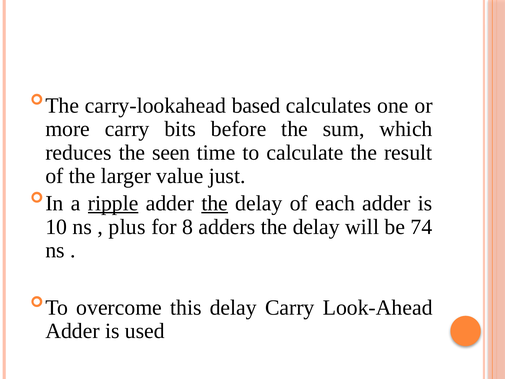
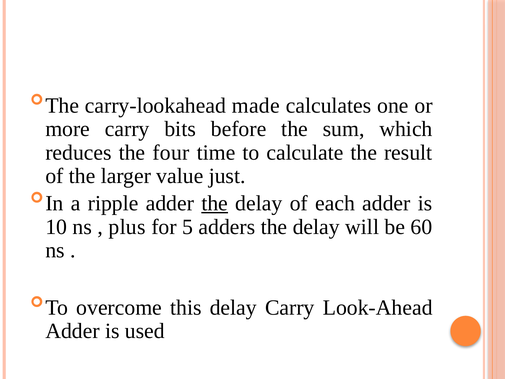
based: based -> made (256, 105)
seen: seen -> four (171, 152)
ripple underline: present -> none (113, 203)
8: 8 -> 5 (188, 227)
74: 74 -> 60 (421, 227)
